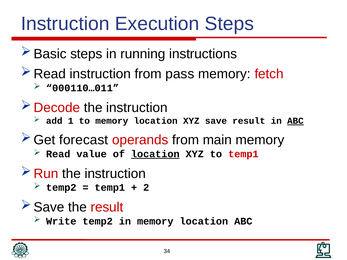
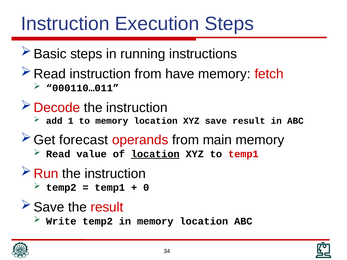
pass: pass -> have (180, 74)
ABC underline: present -> none (295, 121)
2: 2 -> 0 (146, 188)
